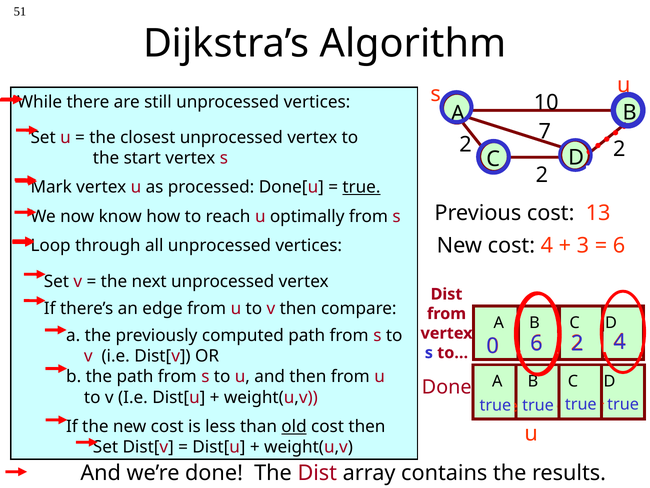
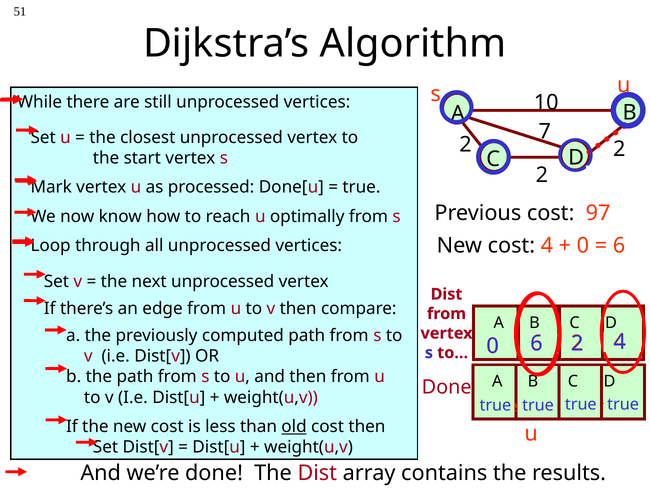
true underline: present -> none (361, 187)
13: 13 -> 97 (598, 213)
3: 3 -> 0 (583, 245)
